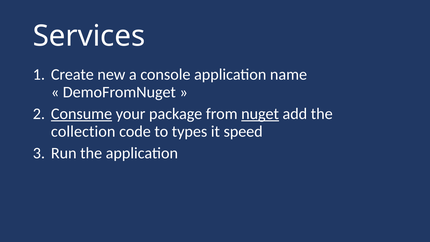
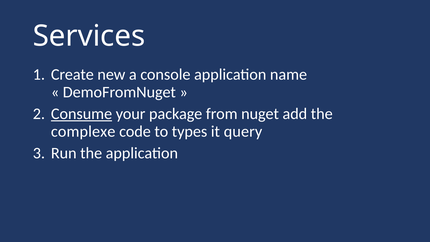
nuget underline: present -> none (260, 114)
collection: collection -> complexe (83, 131)
speed: speed -> query (243, 131)
